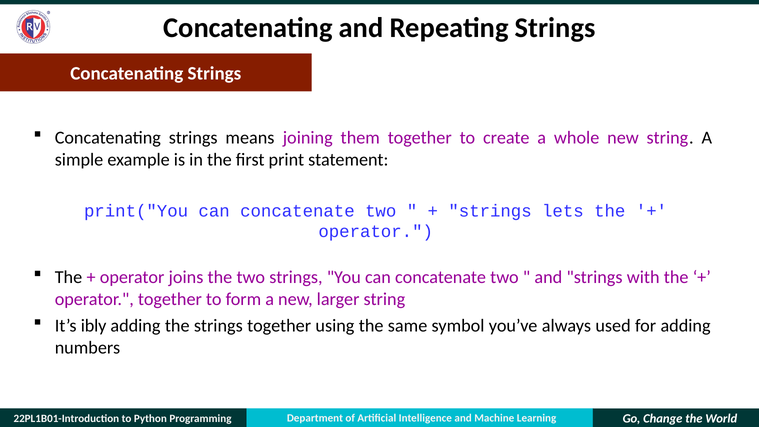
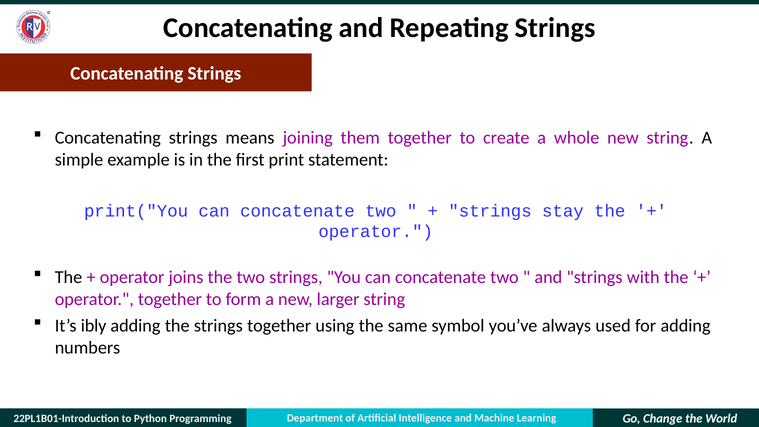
lets: lets -> stay (563, 211)
